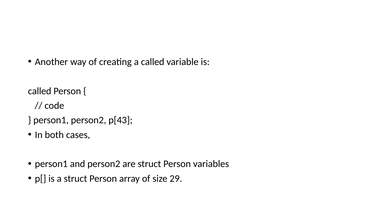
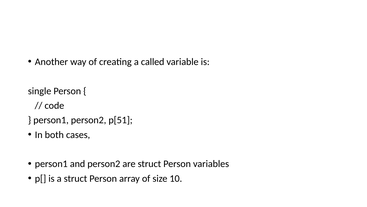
called: called -> single (40, 91)
p[43: p[43 -> p[51 (121, 120)
29: 29 -> 10 (176, 178)
